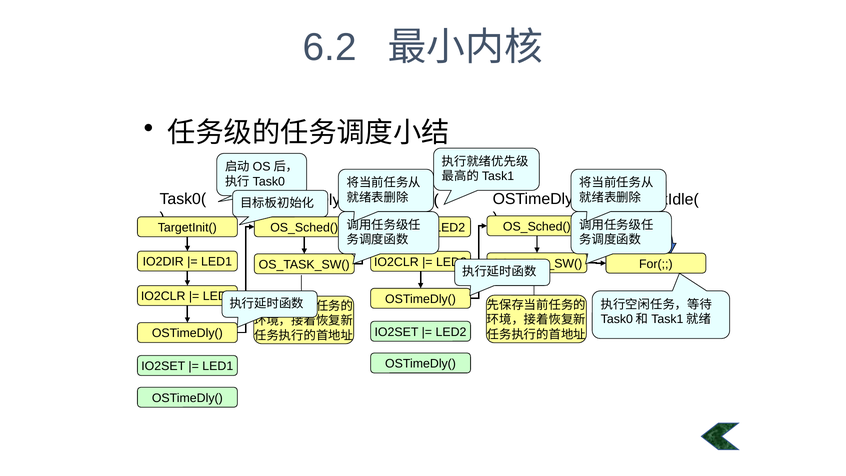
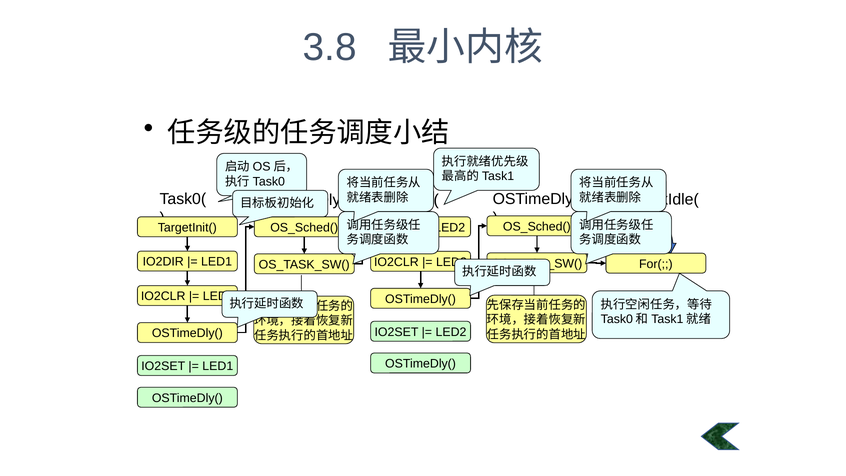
6.2: 6.2 -> 3.8 (330, 48)
